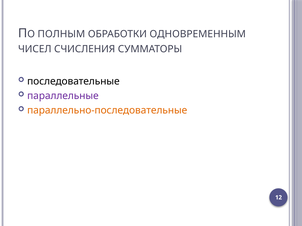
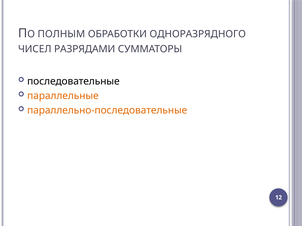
ОДНОВРЕМЕННЫМ: ОДНОВРЕМЕННЫМ -> ОДНОРАЗРЯДНОГО (198, 34)
СЧИСЛЕНИЯ: СЧИСЛЕНИЯ -> РАЗРЯДАМИ (85, 49)
параллельные colour: purple -> orange (63, 96)
